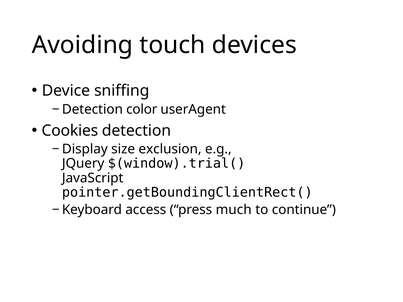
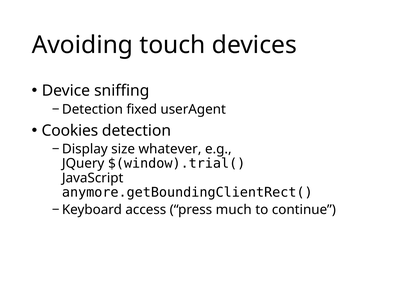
color: color -> fixed (142, 109)
exclusion: exclusion -> whatever (170, 149)
pointer.getBoundingClientRect(: pointer.getBoundingClientRect( -> anymore.getBoundingClientRect( (187, 193)
